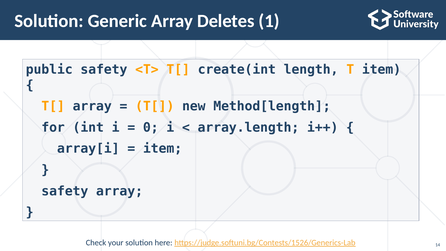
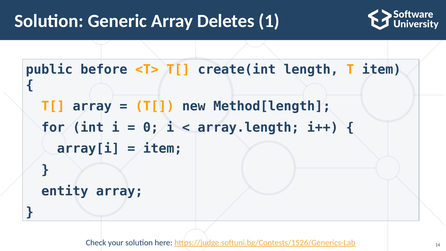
public safety: safety -> before (104, 69)
safety: safety -> entity (65, 191)
